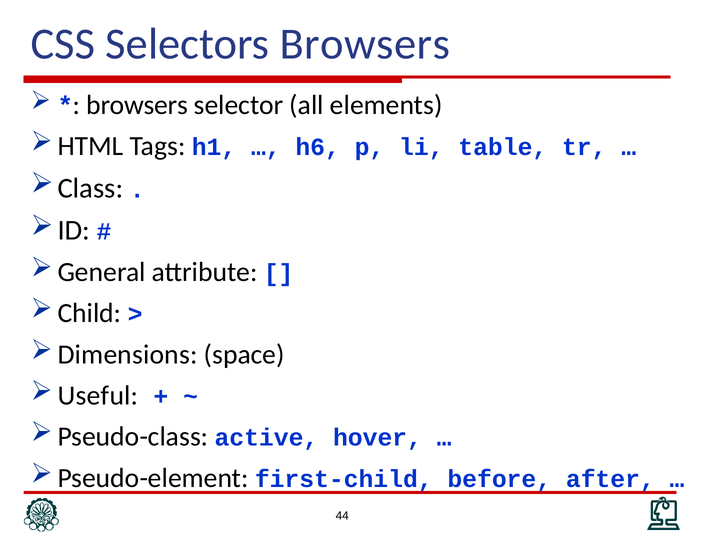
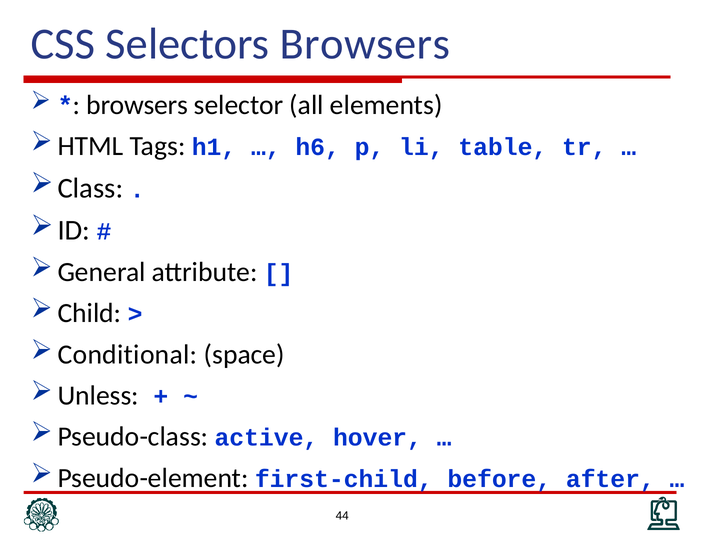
Dimensions: Dimensions -> Conditional (127, 354)
Useful: Useful -> Unless (98, 396)
